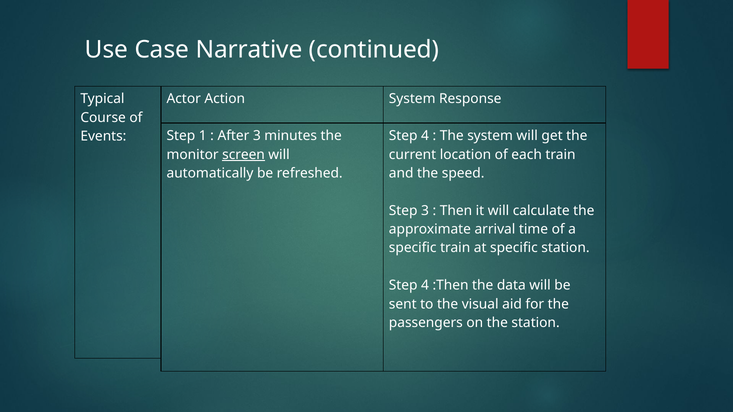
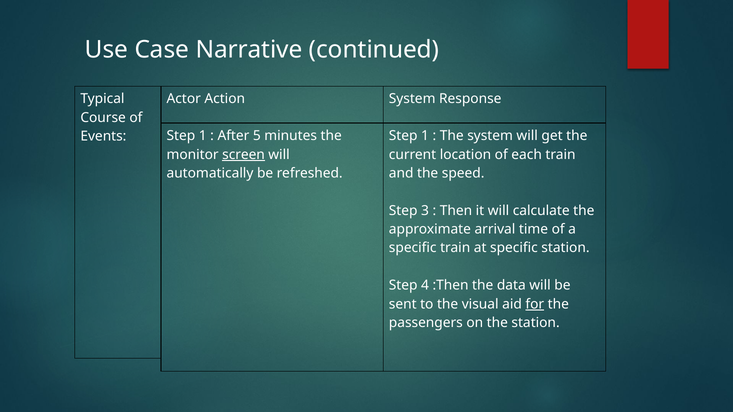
After 3: 3 -> 5 (257, 136)
4: 4 -> 1 (425, 136)
for underline: none -> present (535, 304)
